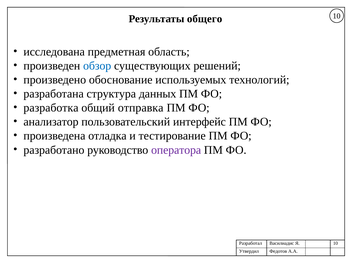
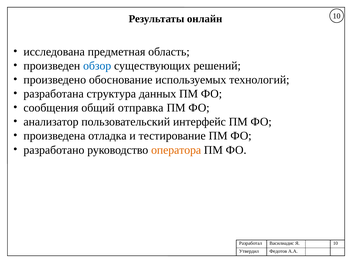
общего: общего -> онлайн (205, 19)
разработка: разработка -> сообщения (51, 108)
оператора colour: purple -> orange (176, 150)
